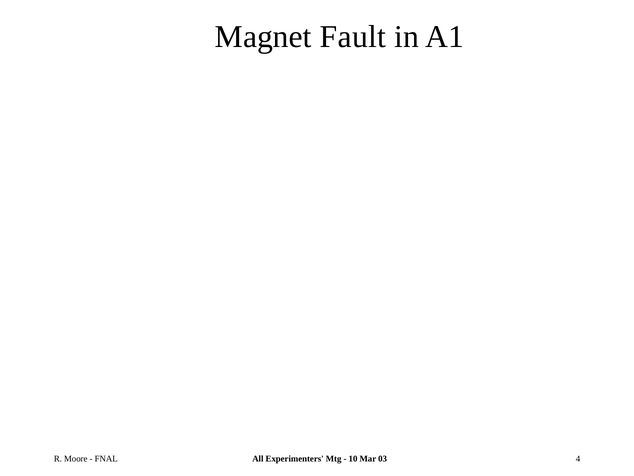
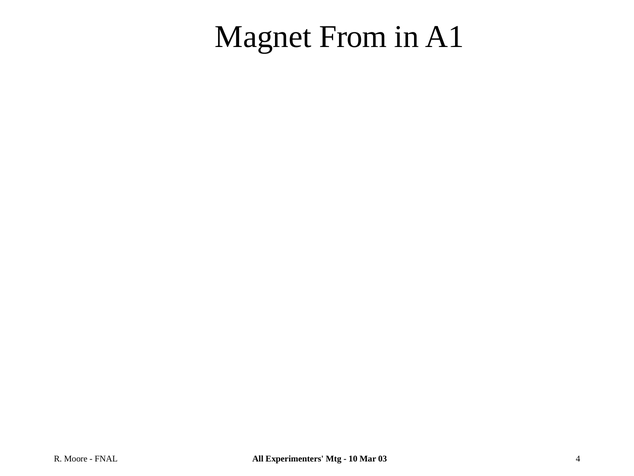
Fault: Fault -> From (353, 37)
